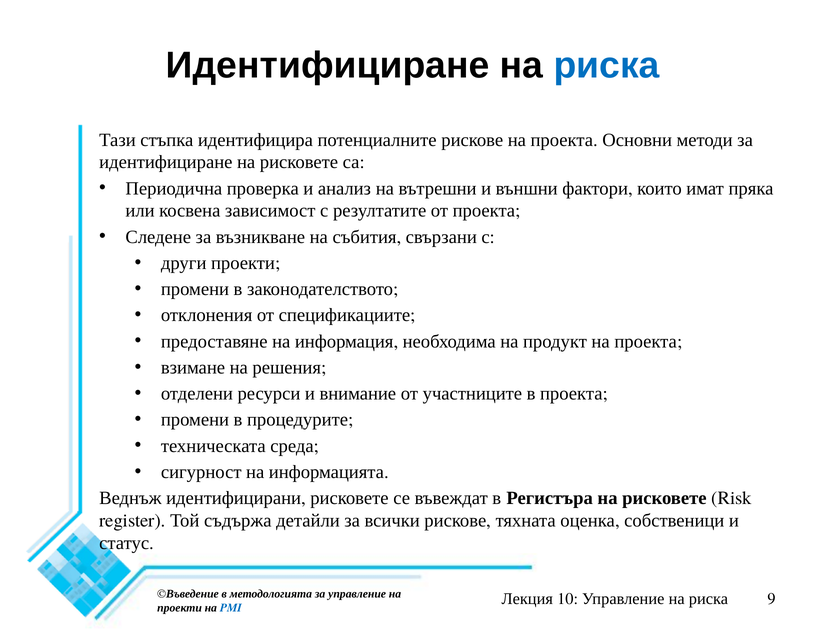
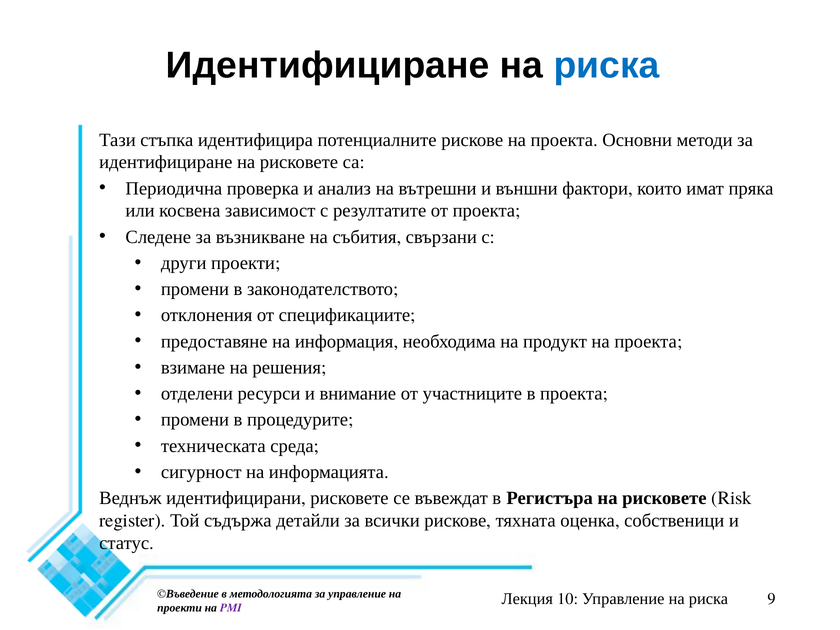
PMI colour: blue -> purple (231, 608)
